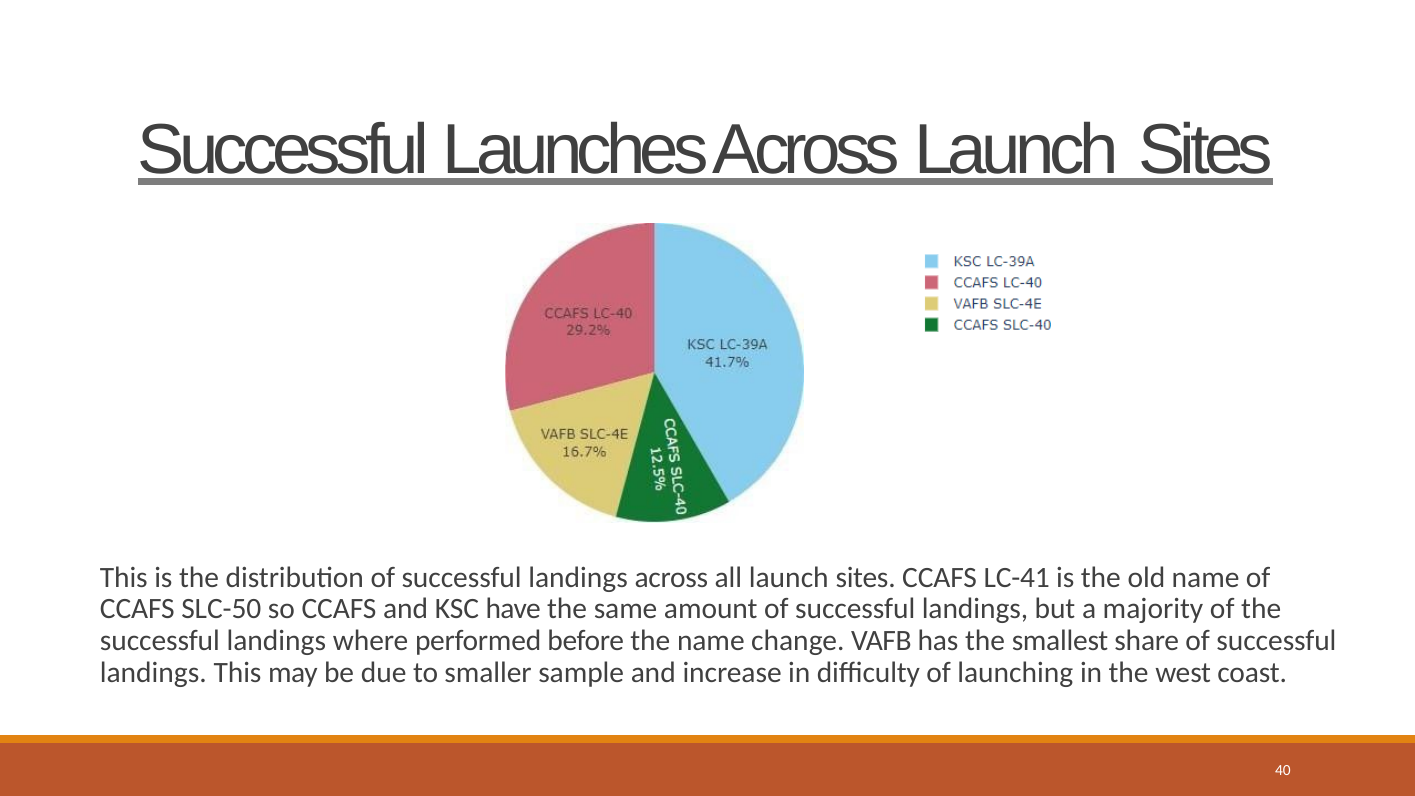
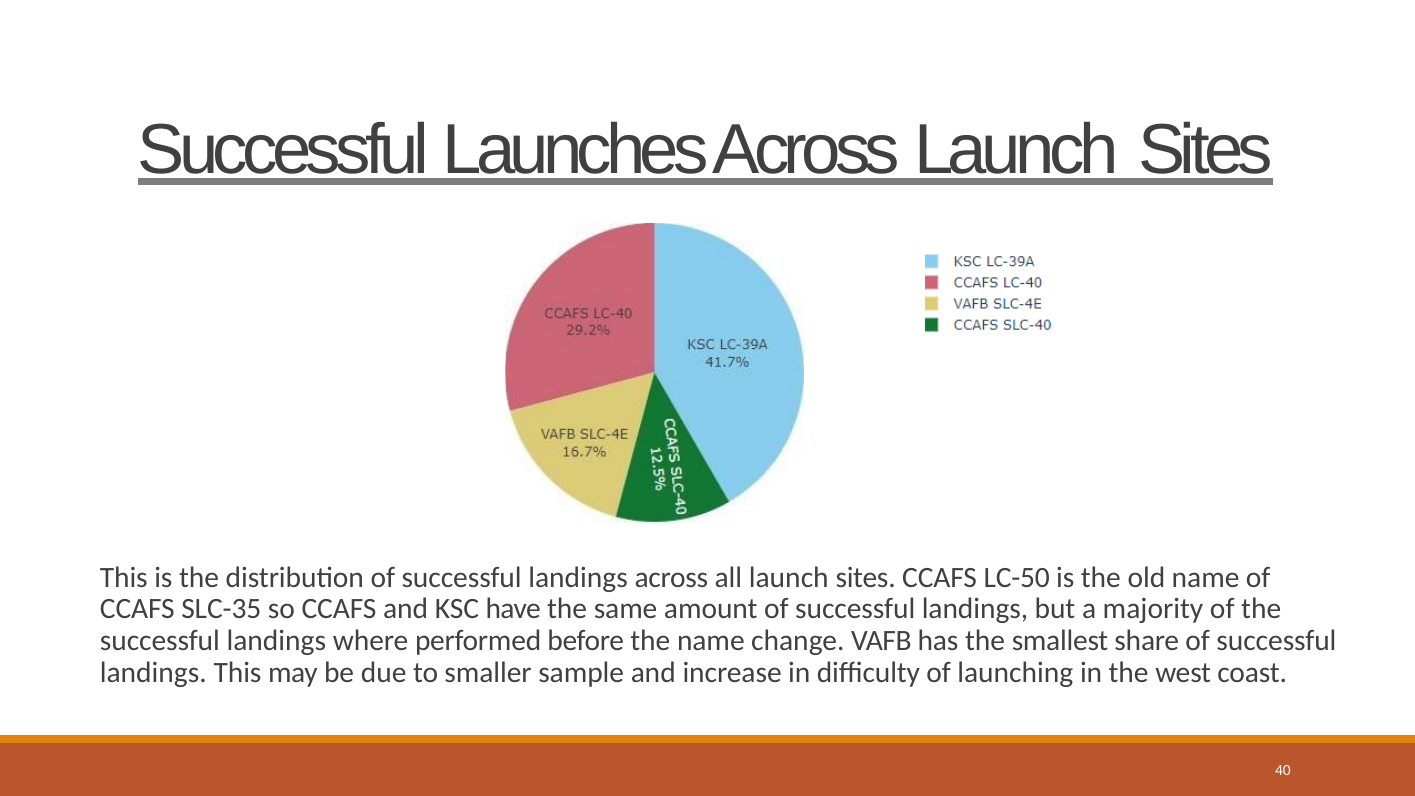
LC-41: LC-41 -> LC-50 (1017, 577)
SLC-50: SLC-50 -> SLC-35 (221, 609)
